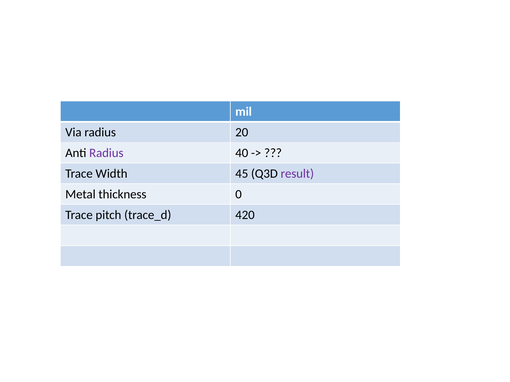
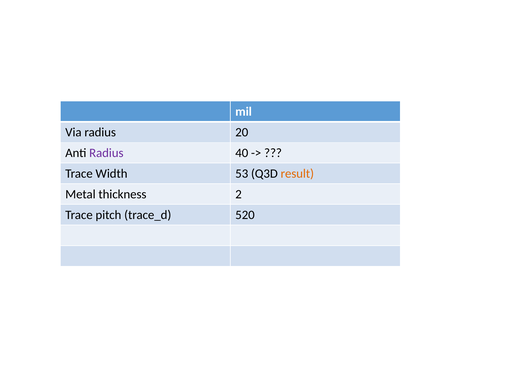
45: 45 -> 53 (242, 174)
result colour: purple -> orange (297, 174)
0: 0 -> 2 (239, 195)
420: 420 -> 520 (245, 215)
